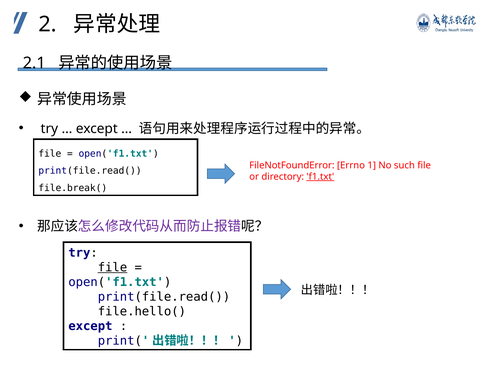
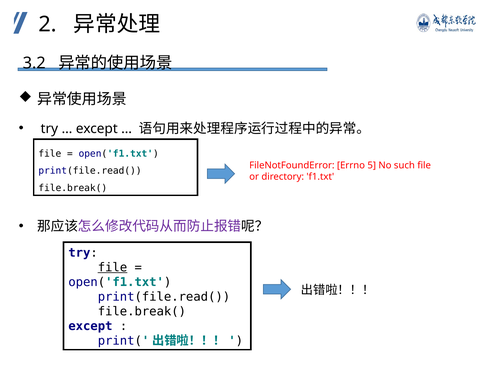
2.1: 2.1 -> 3.2 (34, 63)
1: 1 -> 5 (372, 165)
f1.txt underline: present -> none (320, 177)
file.hello(: file.hello( -> file.break( (142, 311)
